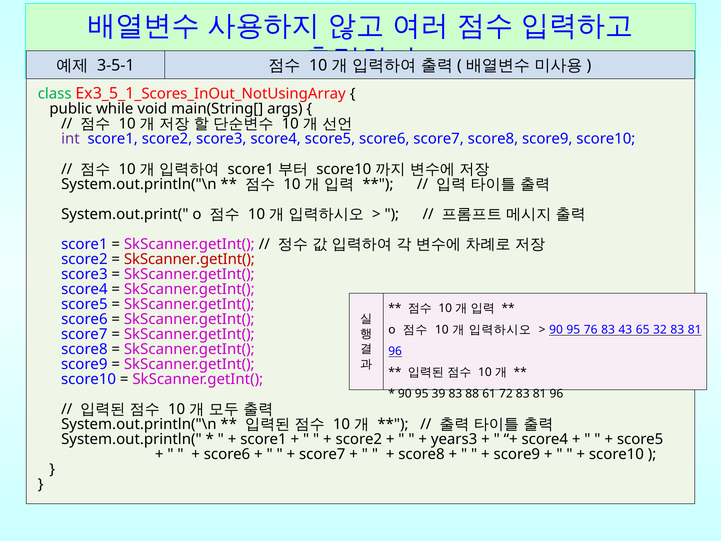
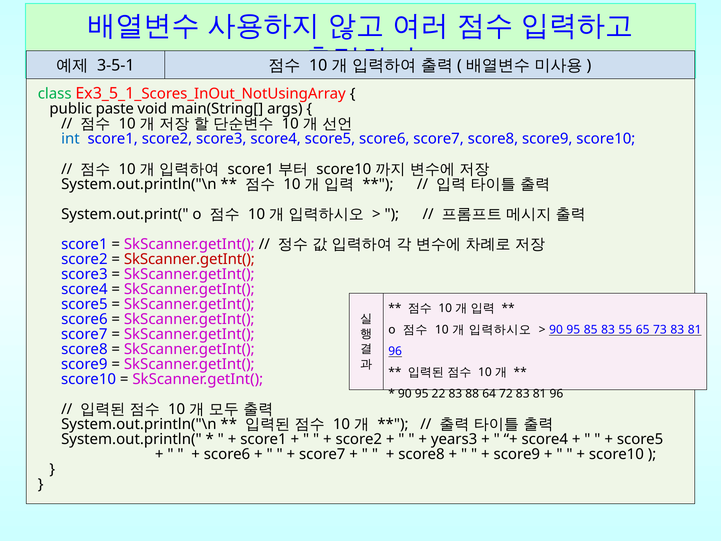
while: while -> paste (115, 109)
int colour: purple -> blue (70, 139)
76: 76 -> 85 (591, 330)
43: 43 -> 55 (625, 330)
32: 32 -> 73 (660, 330)
39: 39 -> 22 (438, 394)
61: 61 -> 64 (489, 394)
